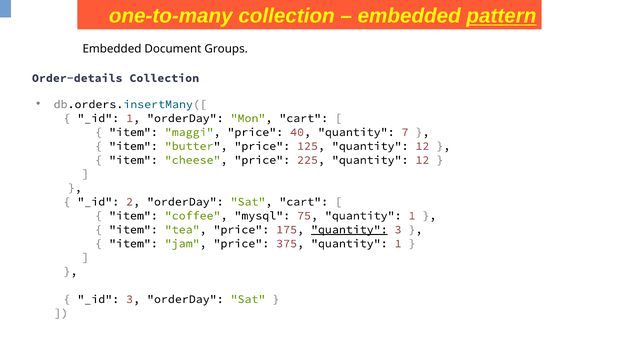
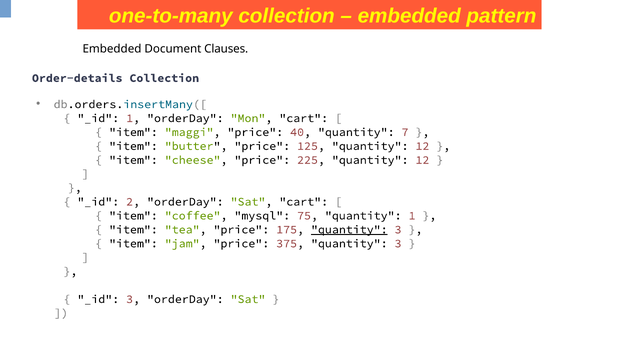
pattern underline: present -> none (501, 16)
Groups: Groups -> Clauses (226, 49)
375 quantity 1: 1 -> 3 (398, 244)
